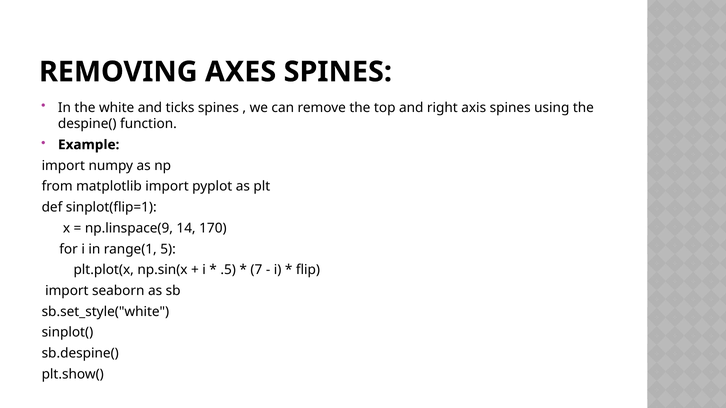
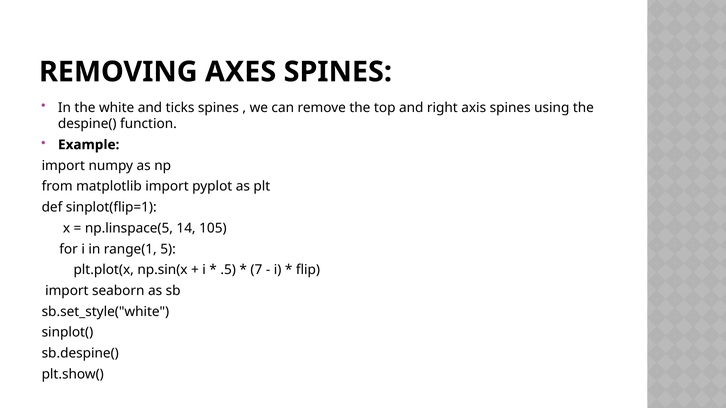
np.linspace(9: np.linspace(9 -> np.linspace(5 (129, 228)
170: 170 -> 105 (213, 228)
